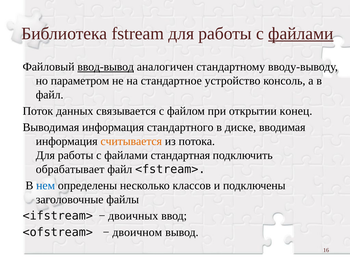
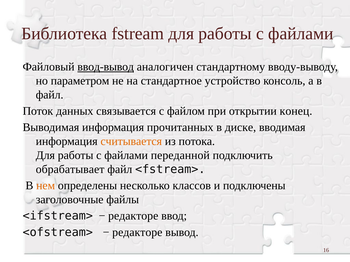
файлами underline: present -> none (301, 34)
стандартного: стандартного -> прочитанных (180, 128)
стандартная: стандартная -> переданной (180, 156)
нем colour: blue -> orange (46, 186)
двоичных: двоичных -> редакторе (133, 216)
двоичном: двоичном -> редакторе (137, 233)
